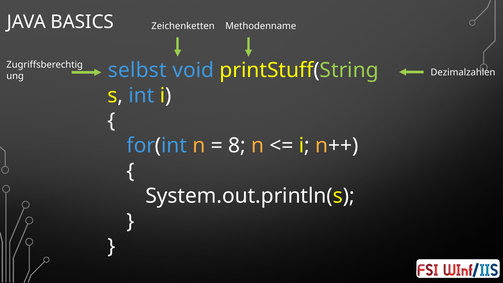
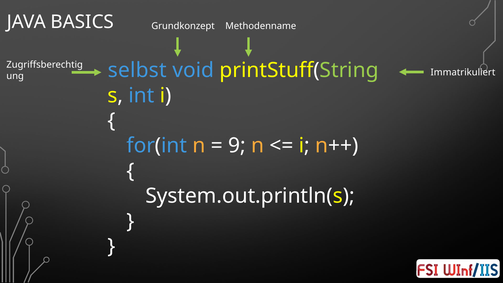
Zeichenketten: Zeichenketten -> Grundkonzept (183, 26)
Dezimalzahlen: Dezimalzahlen -> Immatrikuliert (463, 72)
8: 8 -> 9 (237, 146)
